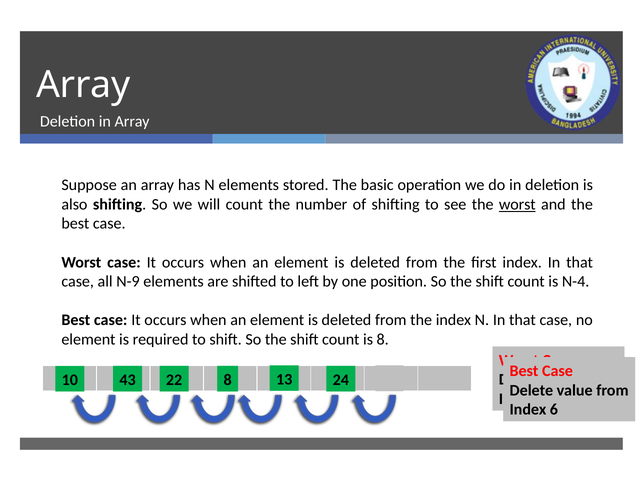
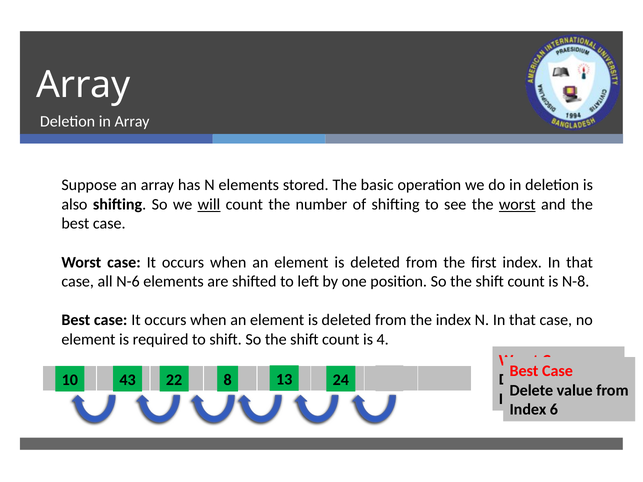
will underline: none -> present (209, 204)
N-9: N-9 -> N-6 (128, 282)
N-4: N-4 -> N-8 (576, 282)
is 8: 8 -> 4 (383, 340)
